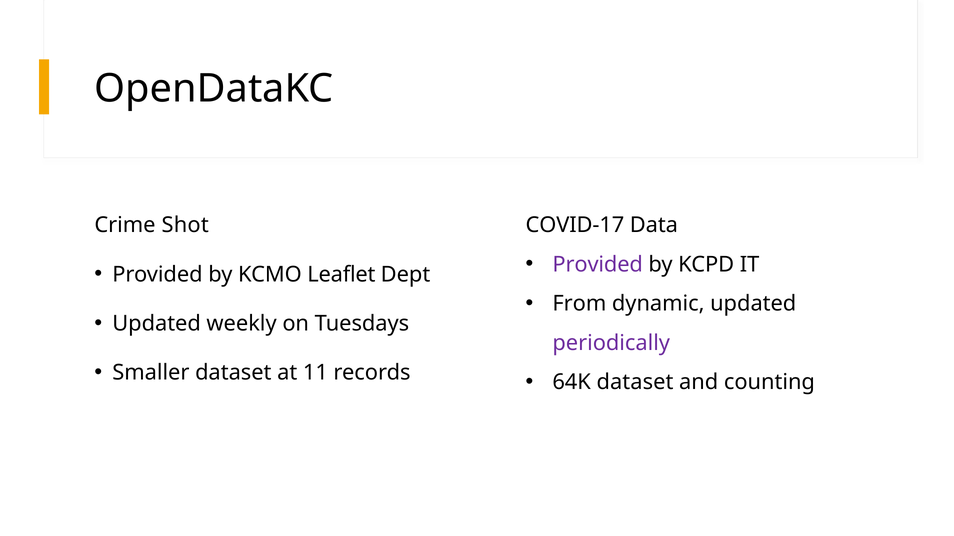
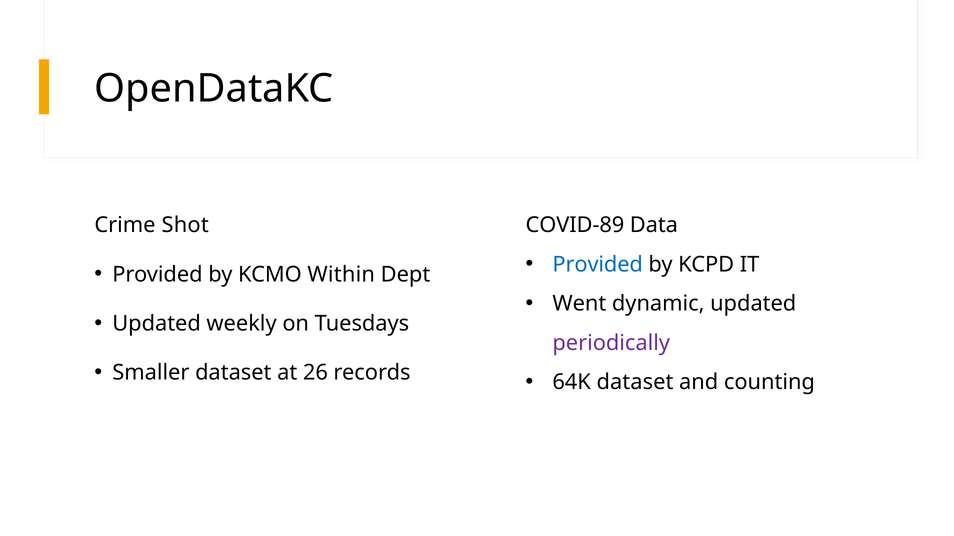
COVID-17: COVID-17 -> COVID-89 (575, 225)
Provided colour: purple -> blue (598, 265)
Leaflet: Leaflet -> Within (341, 275)
From: From -> Went (579, 304)
11: 11 -> 26 (315, 373)
